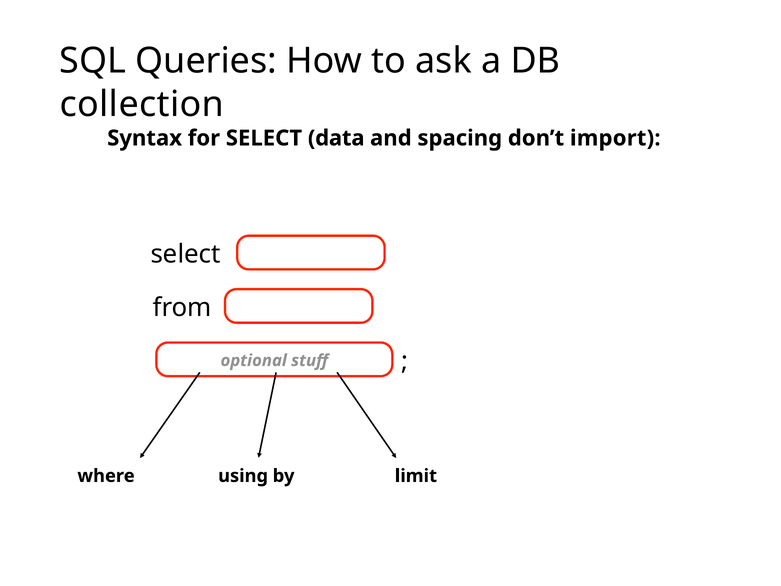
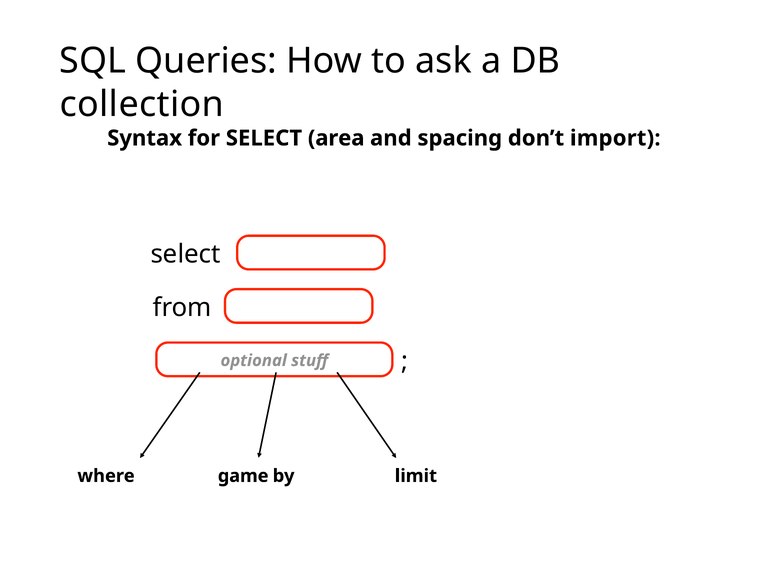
data: data -> area (336, 138)
using: using -> game (243, 476)
